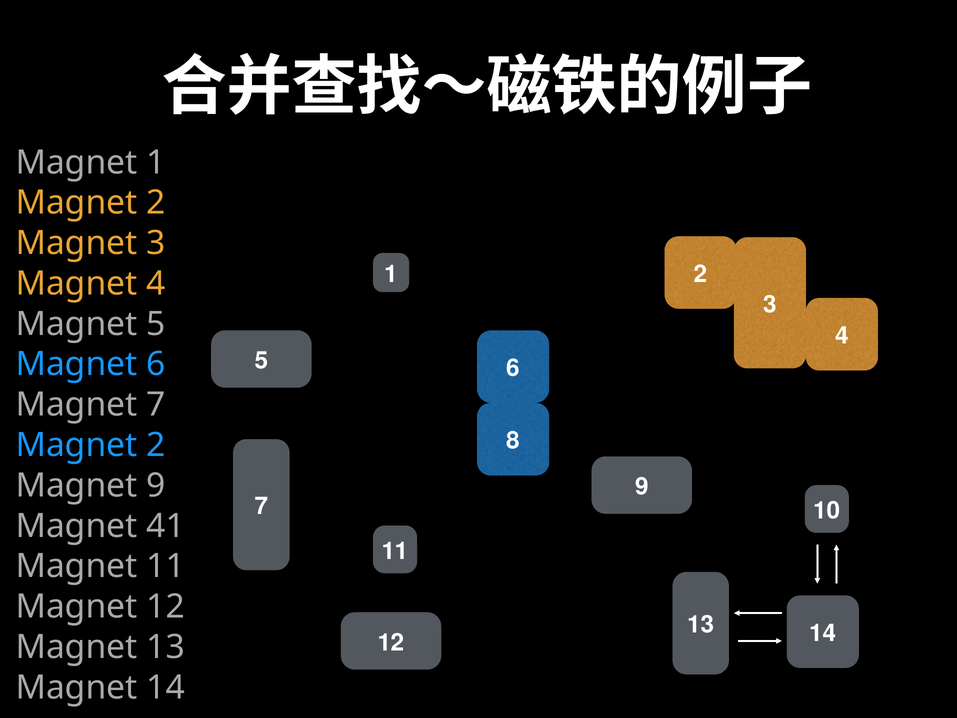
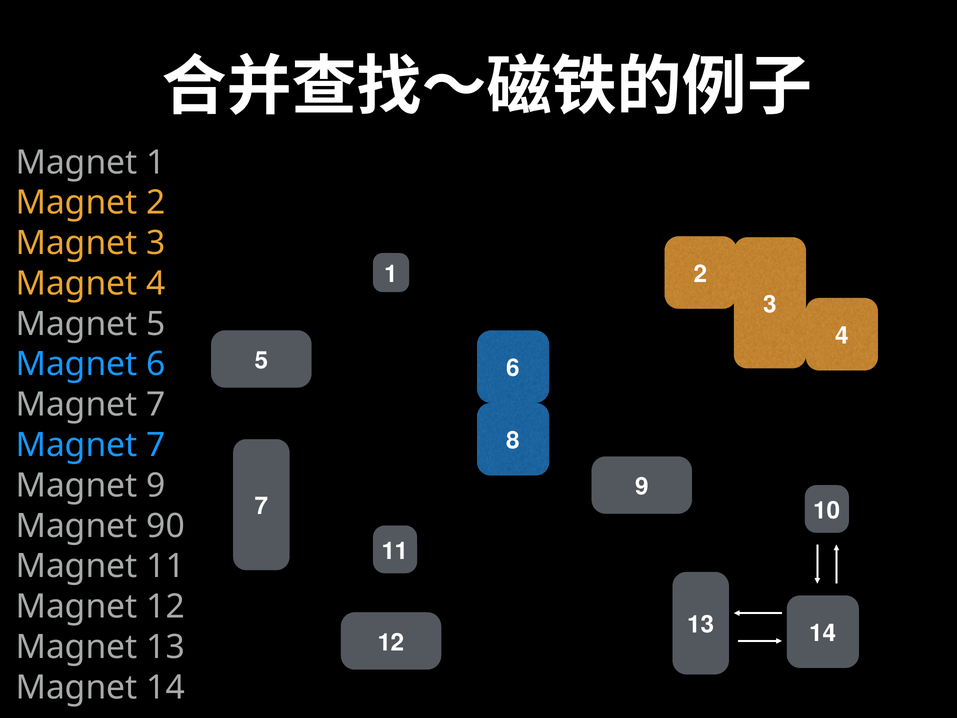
2: 2 -> 7 (156, 445)
41: 41 -> 90 (166, 526)
